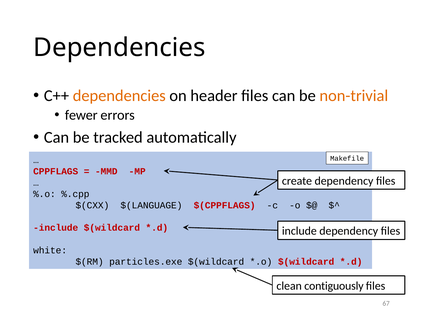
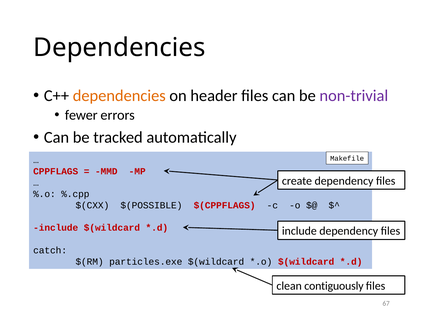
non-trivial colour: orange -> purple (354, 95)
$(LANGUAGE: $(LANGUAGE -> $(POSSIBLE (151, 205)
white: white -> catch (50, 250)
